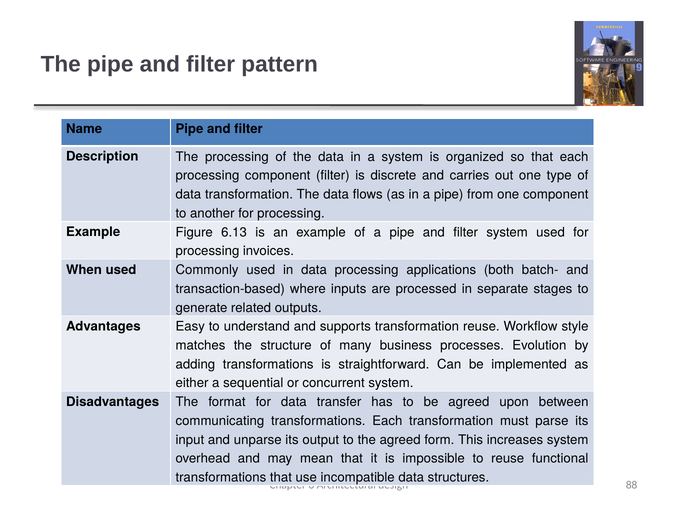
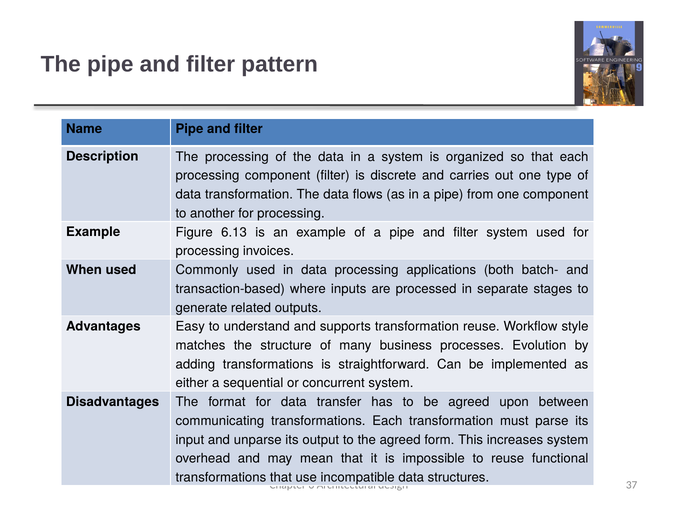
88: 88 -> 37 (632, 486)
